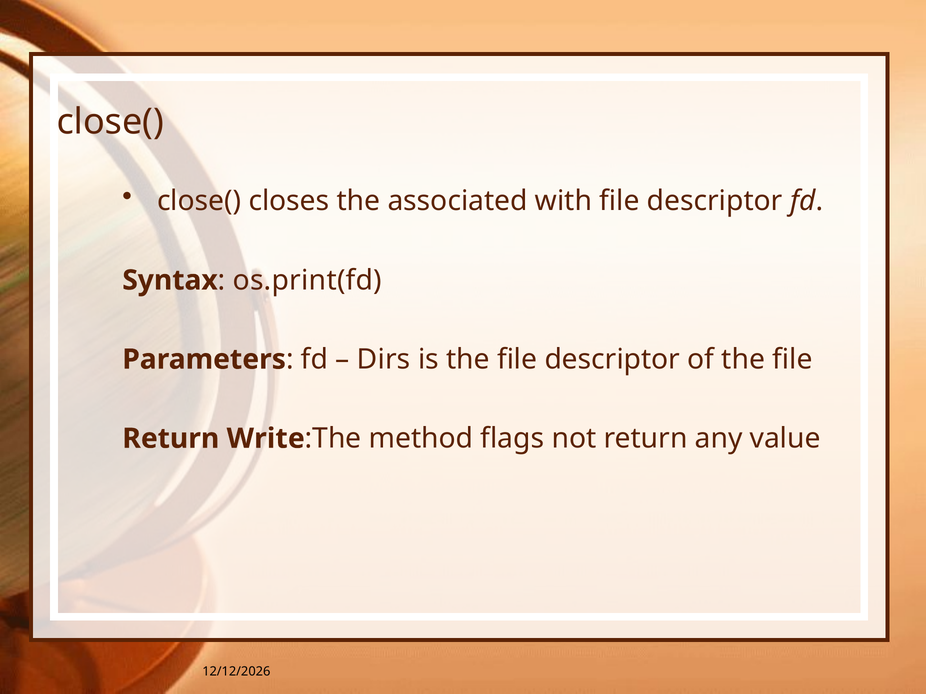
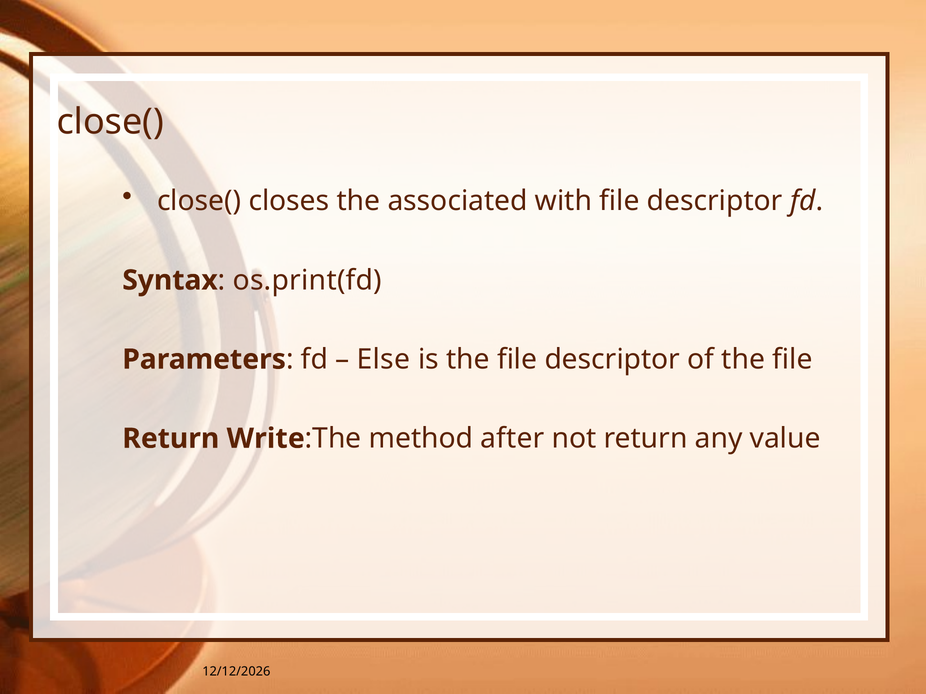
Dirs: Dirs -> Else (384, 360)
flags: flags -> after (512, 439)
